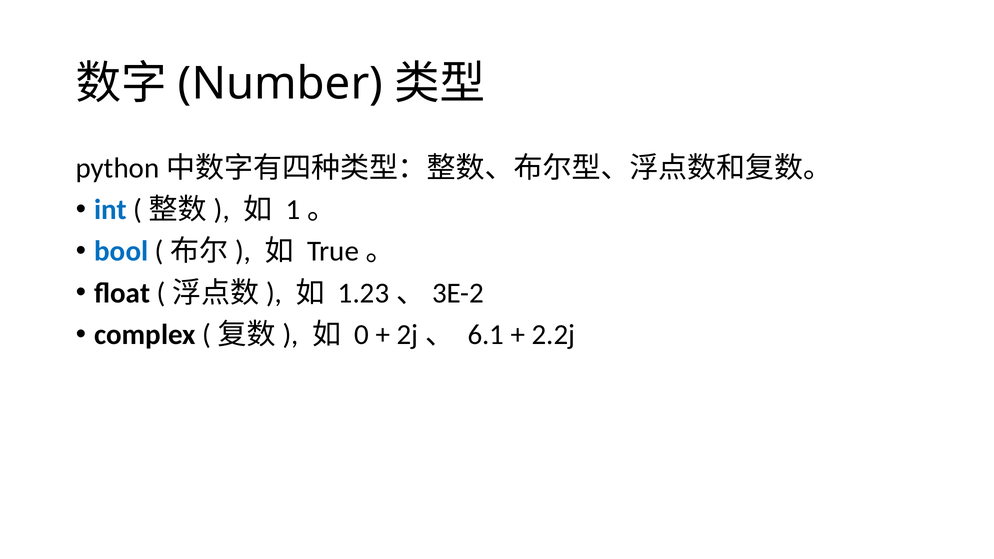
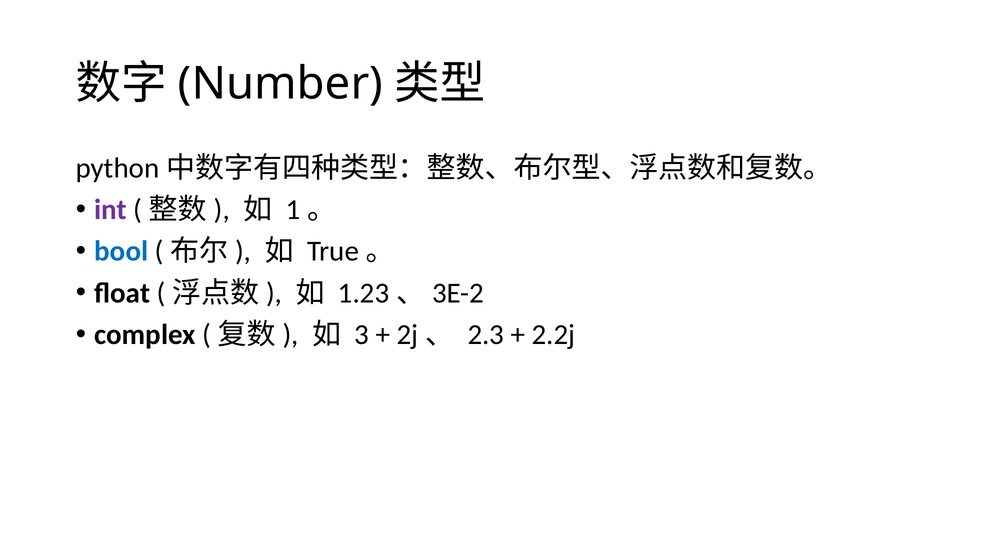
int colour: blue -> purple (111, 210)
0: 0 -> 3 (362, 335)
6.1: 6.1 -> 2.3 (486, 335)
